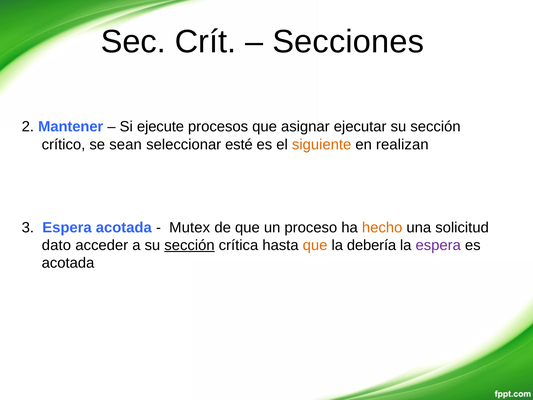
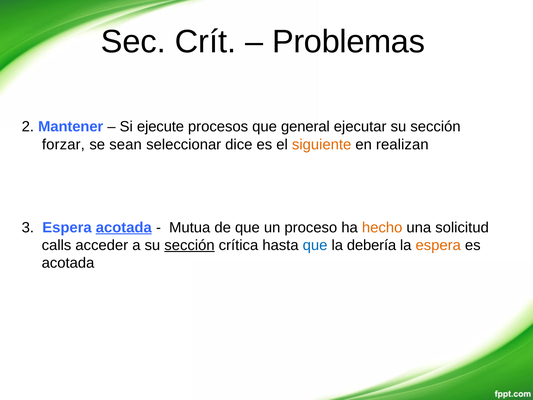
Secciones: Secciones -> Problemas (349, 42)
asignar: asignar -> general (305, 127)
crítico: crítico -> forzar (63, 144)
esté: esté -> dice (239, 144)
acotada underline: none -> present (124, 227)
Mutex: Mutex -> Mutua (190, 227)
dato: dato -> calls (57, 245)
que colour: orange -> blue (315, 245)
espera colour: purple -> orange (438, 245)
